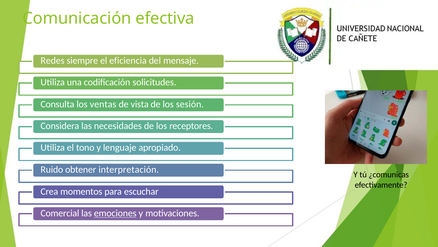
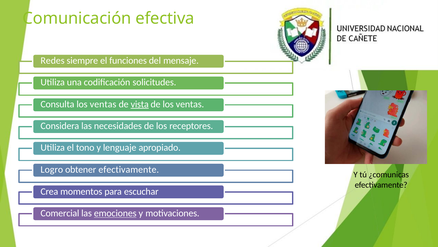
eficiencia: eficiencia -> funciones (128, 61)
vista underline: none -> present (140, 104)
de los sesión: sesión -> ventas (190, 104)
Ruido: Ruido -> Logro (52, 169)
obtener interpretación: interpretación -> efectivamente (129, 169)
